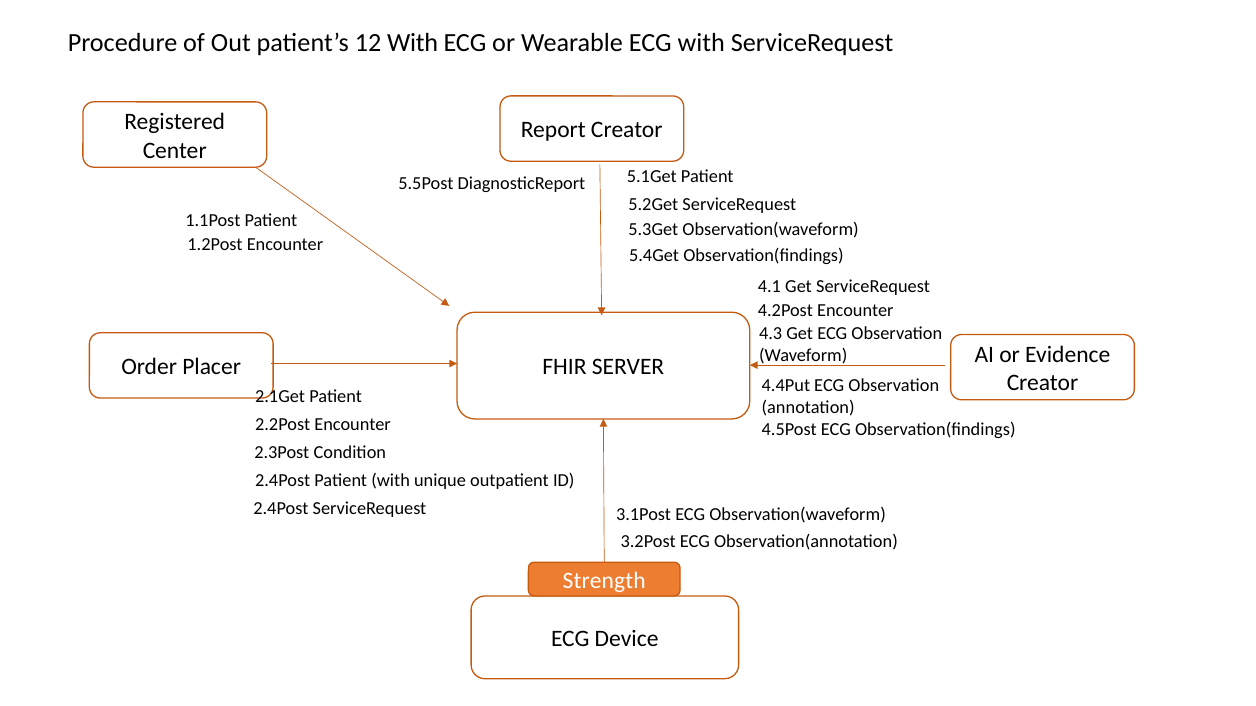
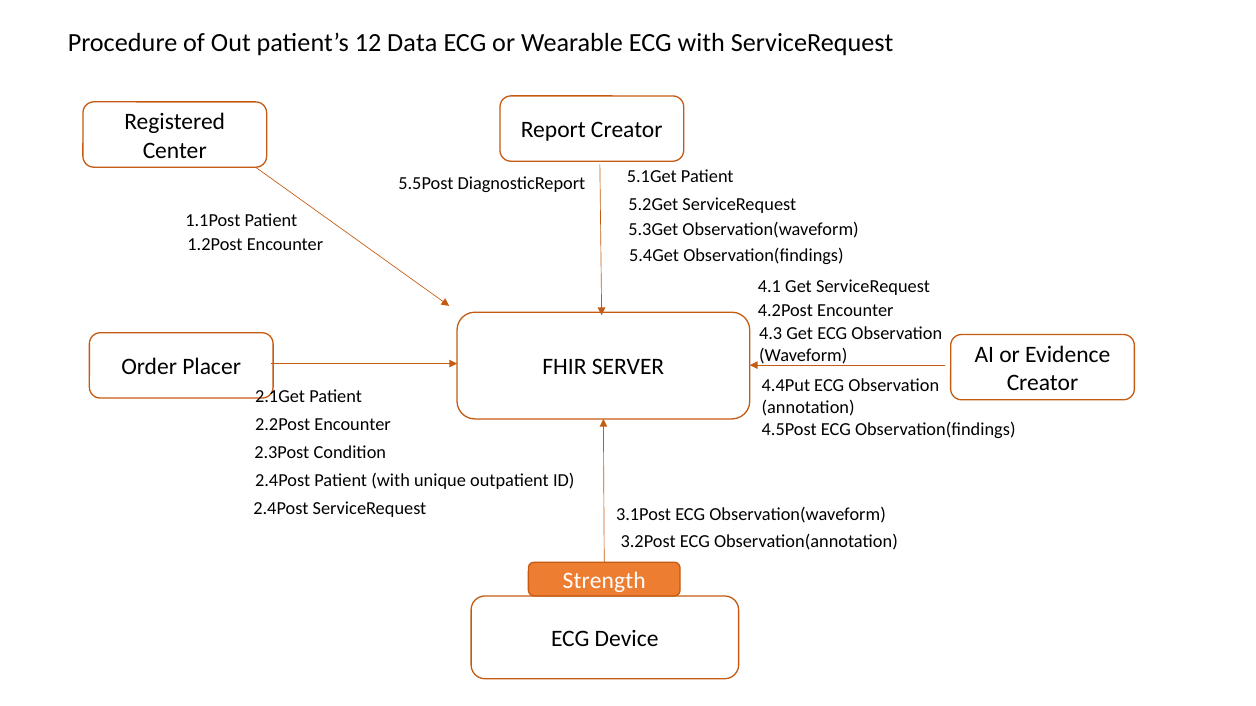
12 With: With -> Data (412, 43)
